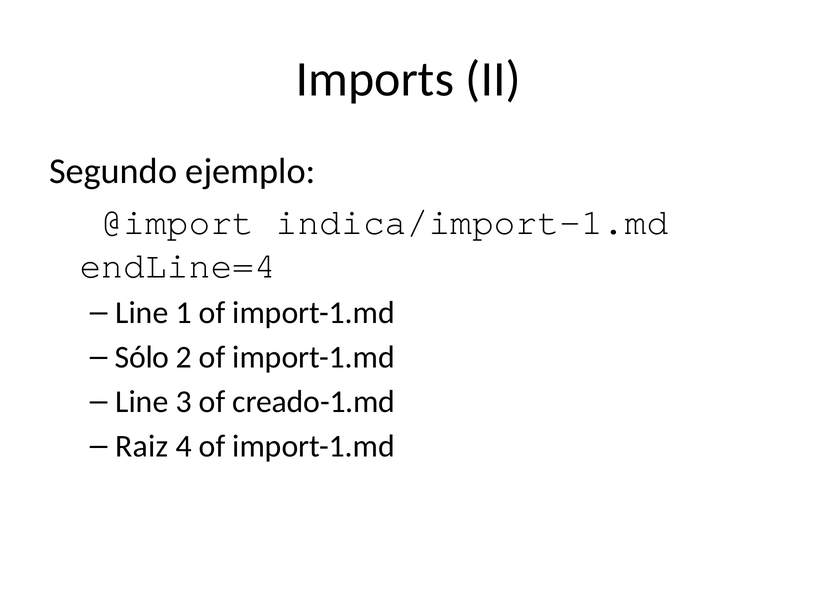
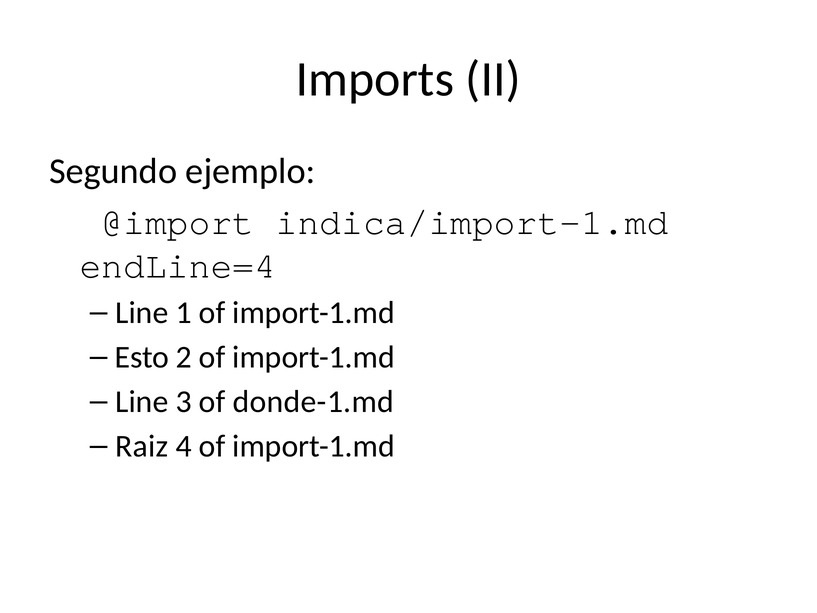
Sólo: Sólo -> Esto (142, 357)
creado-1.md: creado-1.md -> donde-1.md (313, 402)
